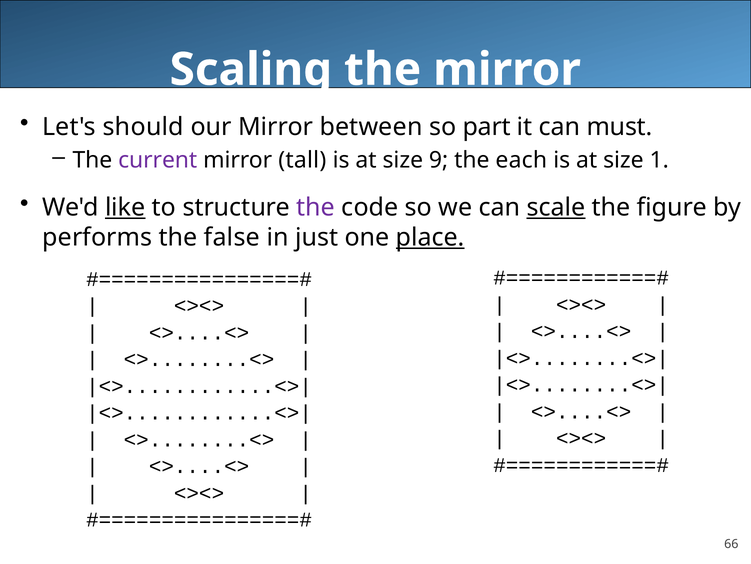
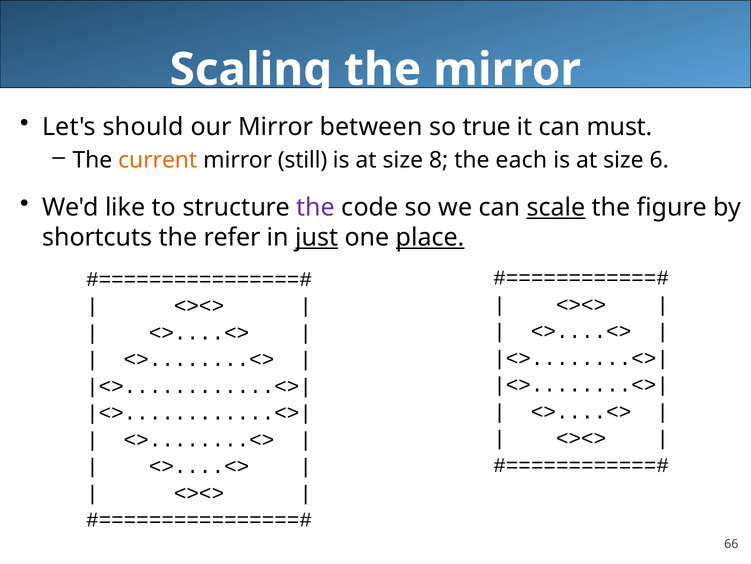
part: part -> true (487, 127)
current colour: purple -> orange (158, 160)
tall: tall -> still (303, 160)
9: 9 -> 8 (439, 160)
1: 1 -> 6 (659, 160)
like underline: present -> none (125, 207)
performs: performs -> shortcuts (97, 237)
false: false -> refer (232, 237)
just underline: none -> present (317, 237)
